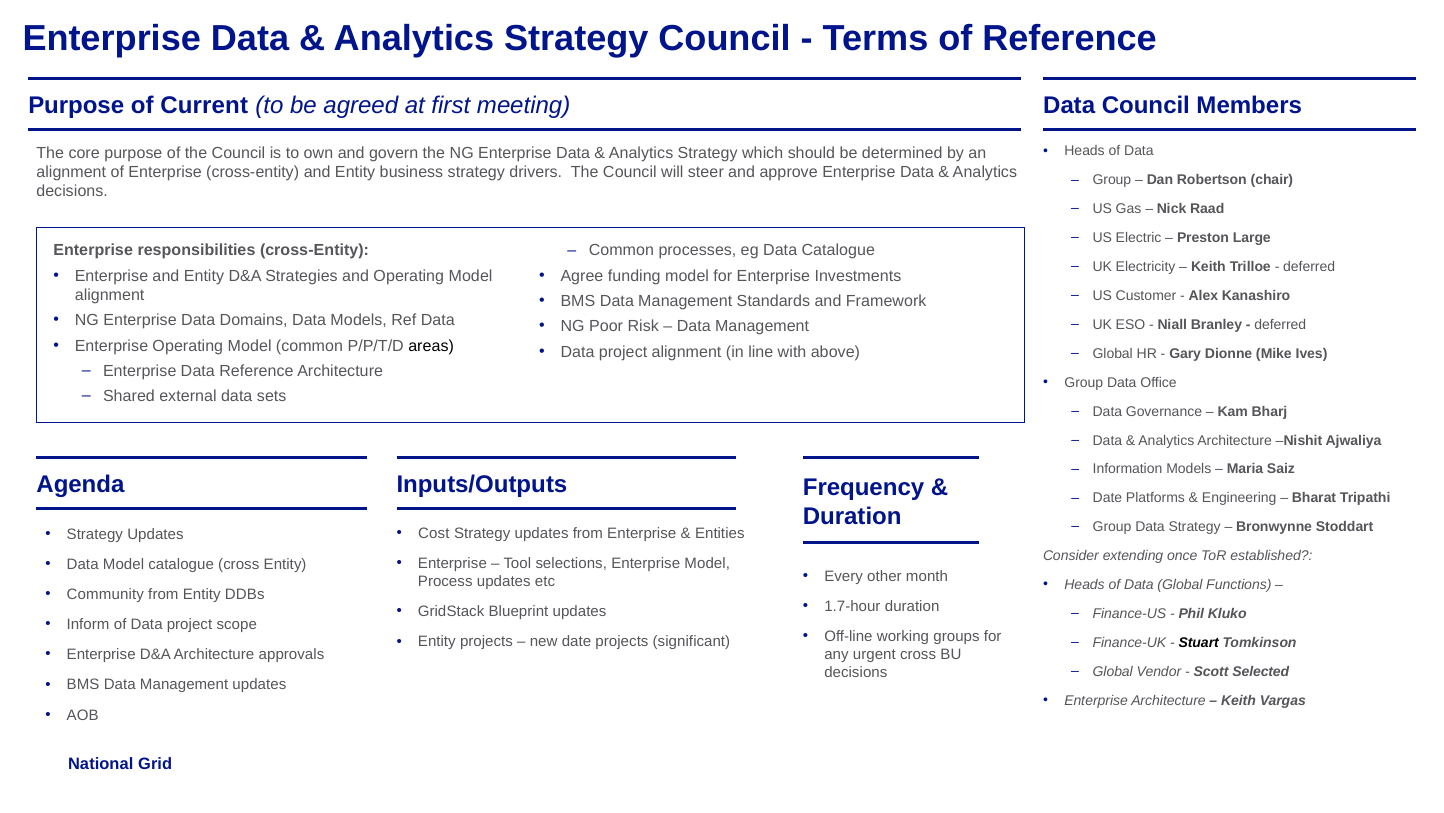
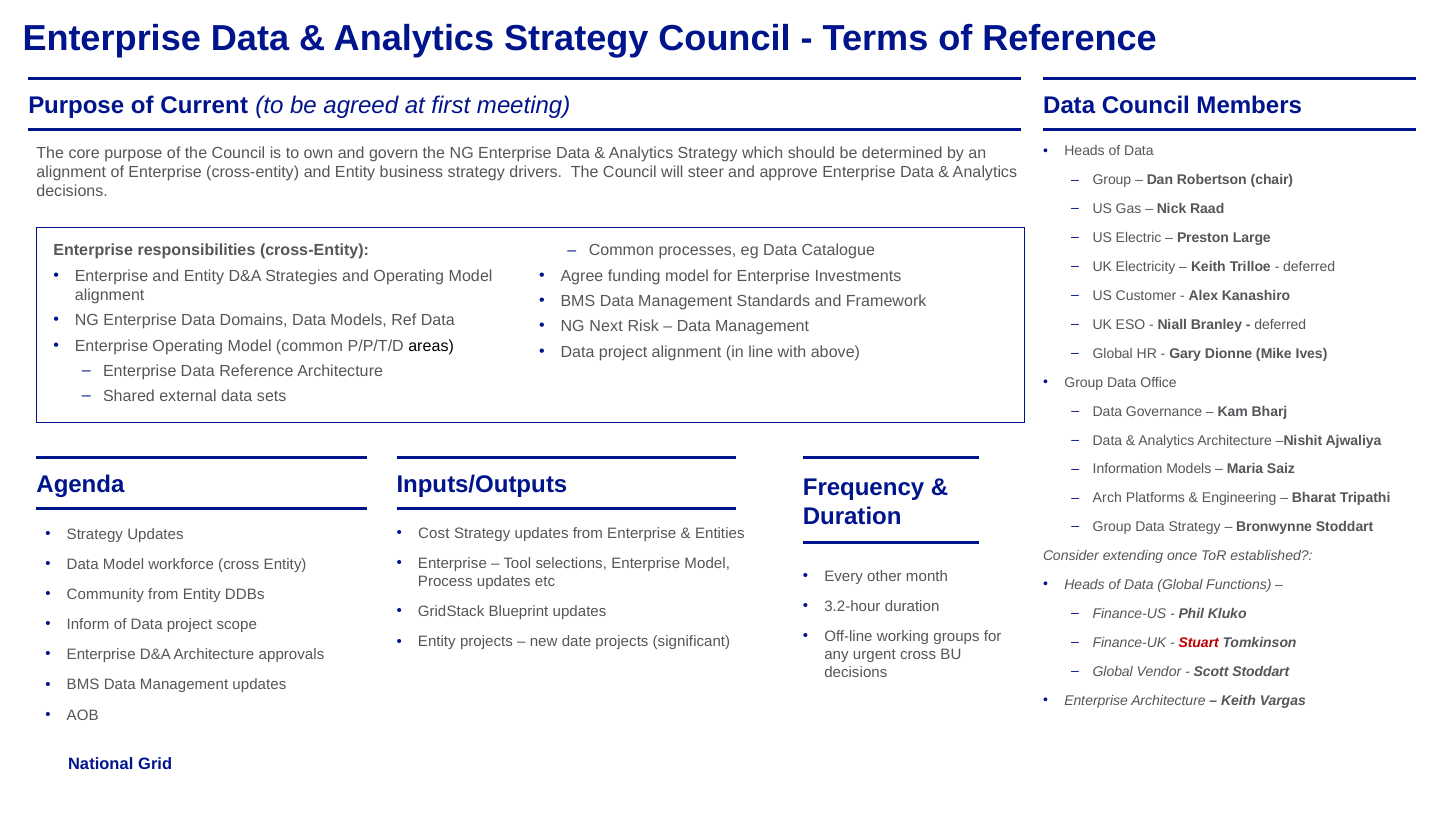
Poor: Poor -> Next (606, 326)
Date: Date -> Arch (1107, 498)
Model catalogue: catalogue -> workforce (181, 564)
1.7-hour: 1.7-hour -> 3.2-hour (852, 606)
Stuart colour: black -> red (1199, 642)
Scott Selected: Selected -> Stoddart (1261, 671)
